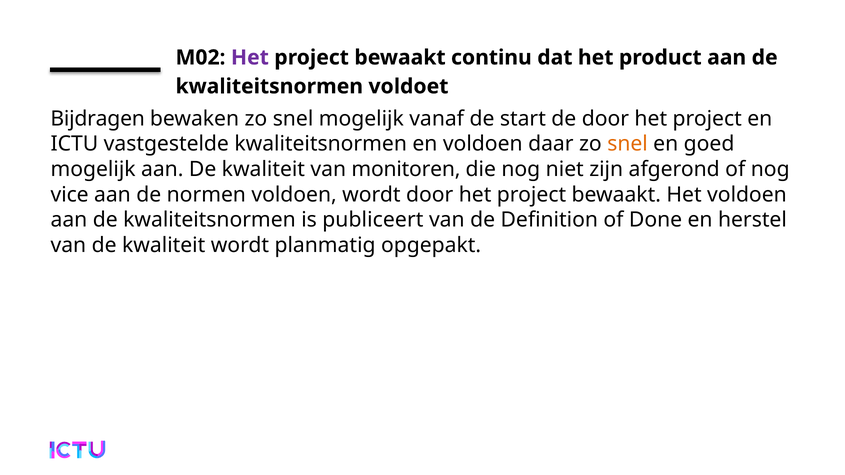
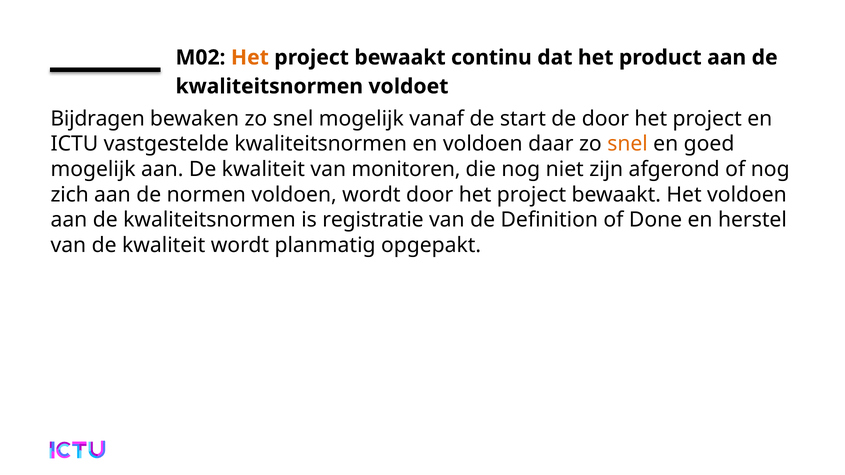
Het colour: purple -> orange (250, 58)
vice: vice -> zich (70, 195)
publiceert: publiceert -> registratie (373, 220)
